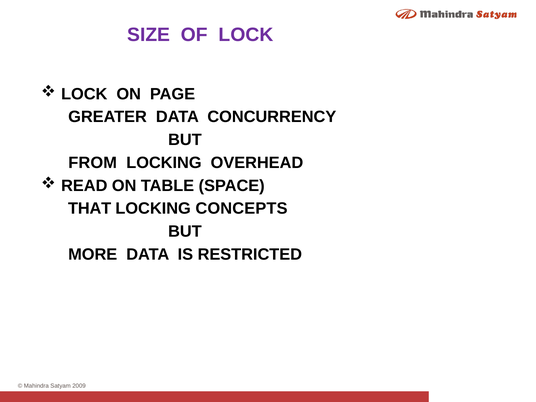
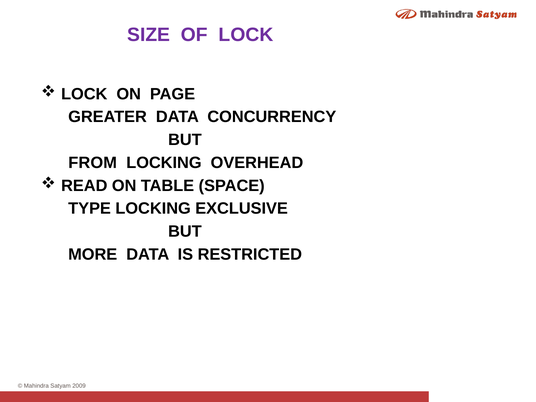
THAT: THAT -> TYPE (90, 209)
CONCEPTS: CONCEPTS -> EXCLUSIVE (242, 209)
